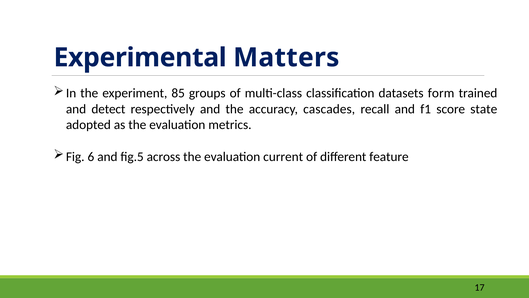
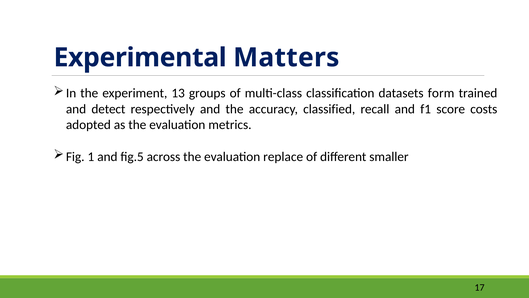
85: 85 -> 13 (178, 93)
cascades: cascades -> classified (329, 109)
state: state -> costs (484, 109)
6: 6 -> 1 (91, 157)
current: current -> replace (283, 157)
feature: feature -> smaller (389, 157)
